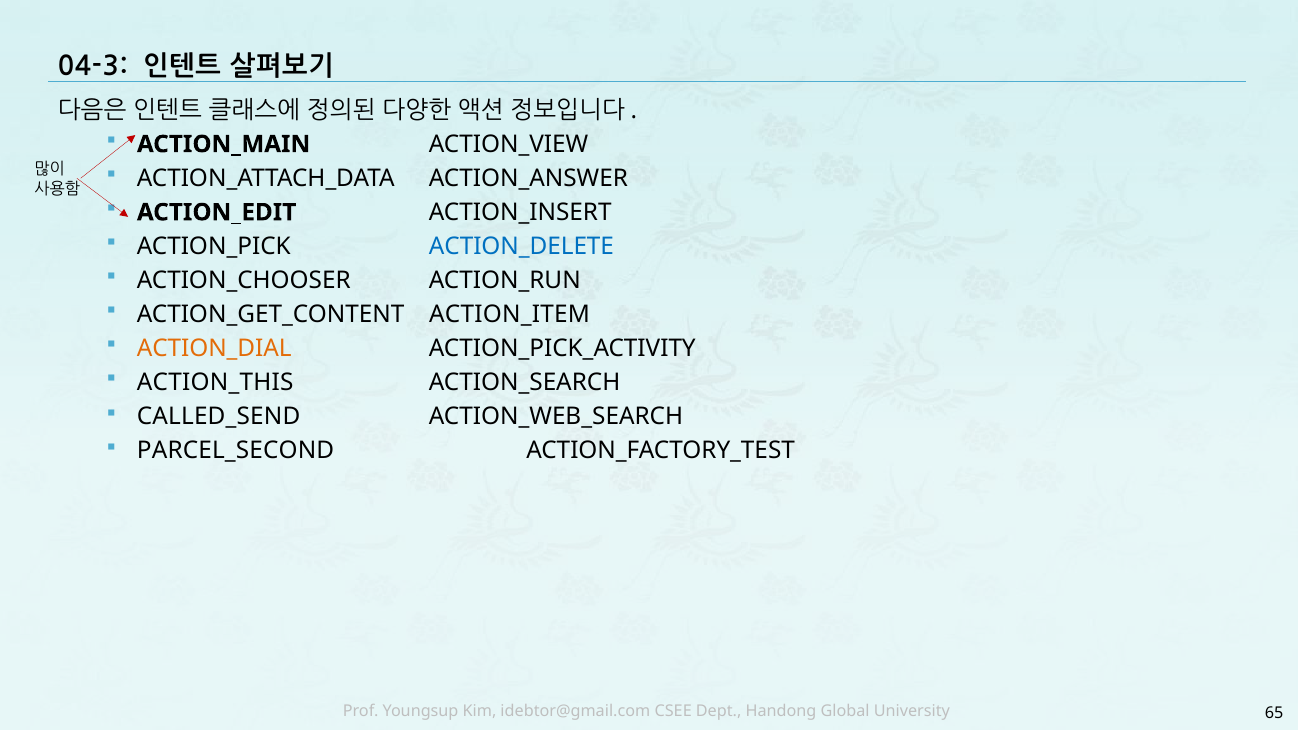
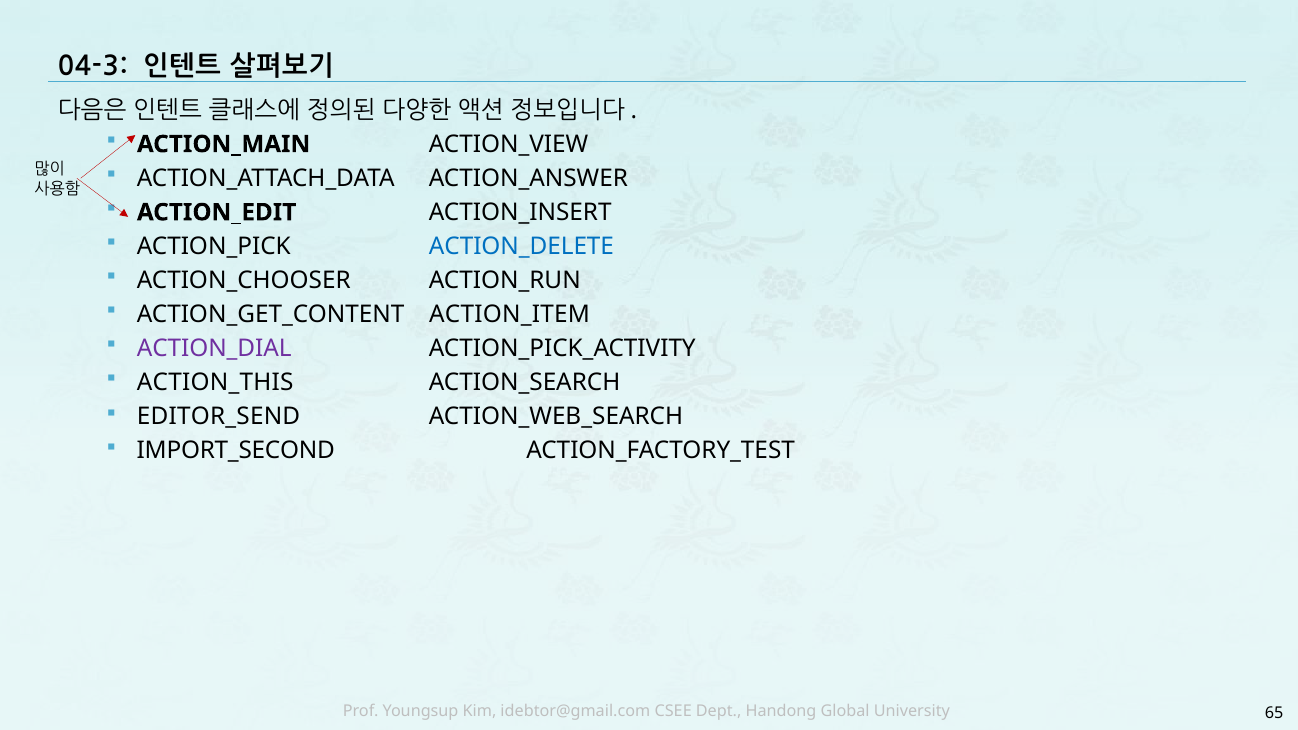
ACTION_DIAL colour: orange -> purple (214, 349)
CALLED_SEND: CALLED_SEND -> EDITOR_SEND (219, 417)
PARCEL_SECOND: PARCEL_SECOND -> IMPORT_SECOND (236, 451)
